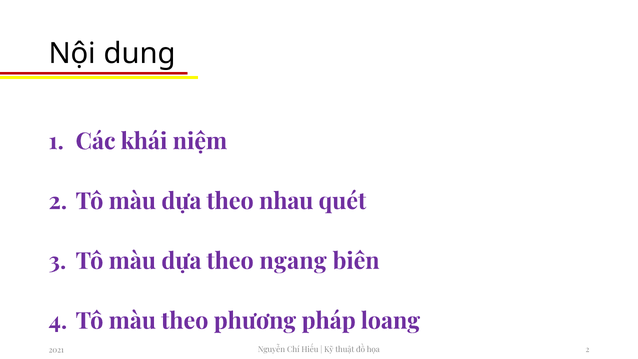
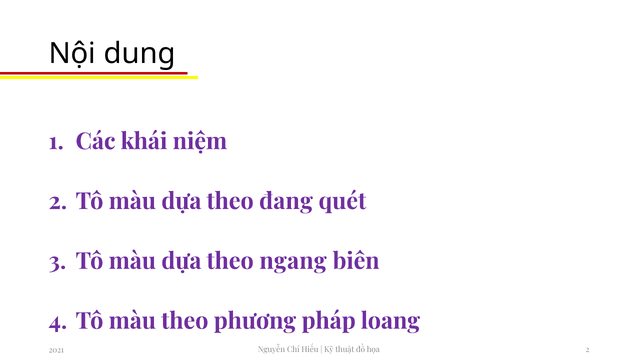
nhau: nhau -> đang (286, 201)
